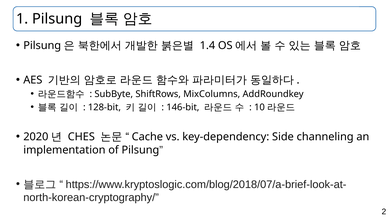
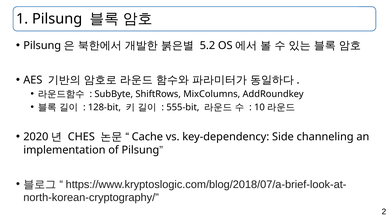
1.4: 1.4 -> 5.2 (207, 46)
146-bit: 146-bit -> 555-bit (183, 107)
